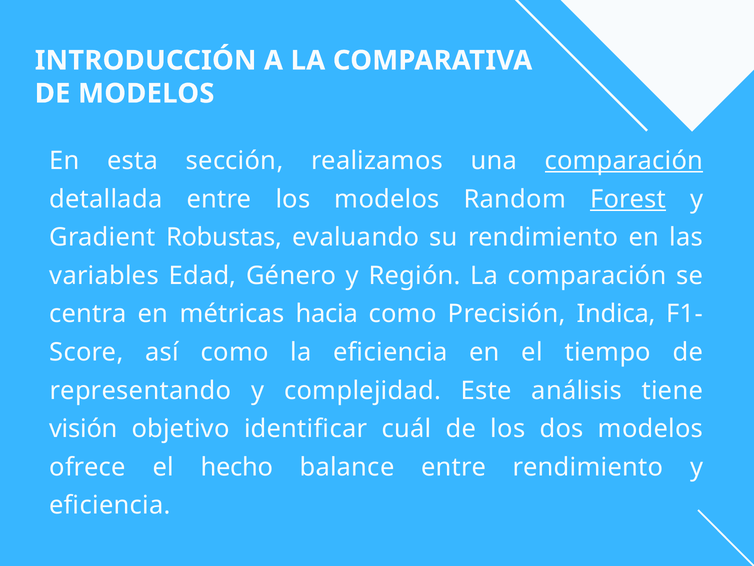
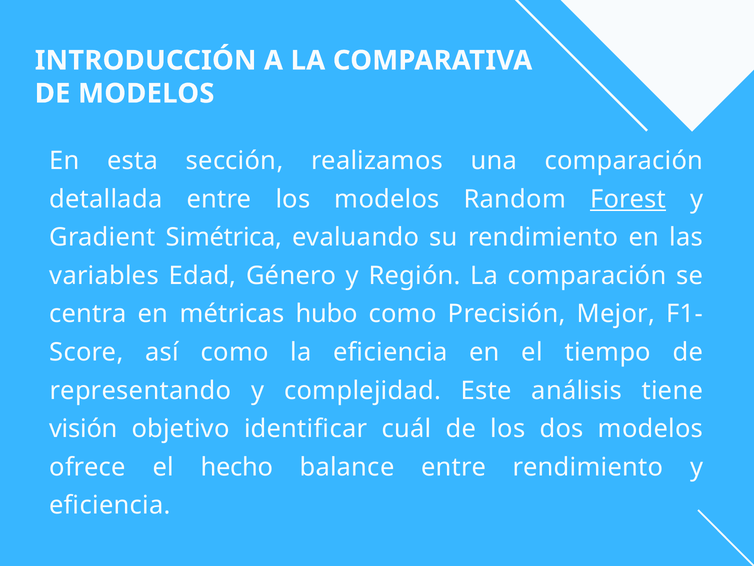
comparación underline: present -> none (624, 161)
Robustas: Robustas -> Simétrica (224, 237)
hacia: hacia -> hubo (327, 314)
Indica: Indica -> Mejor (616, 314)
